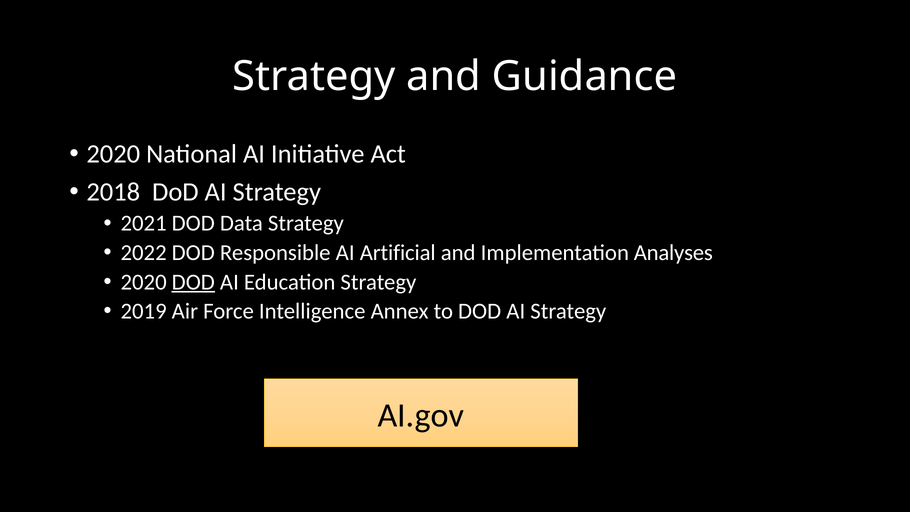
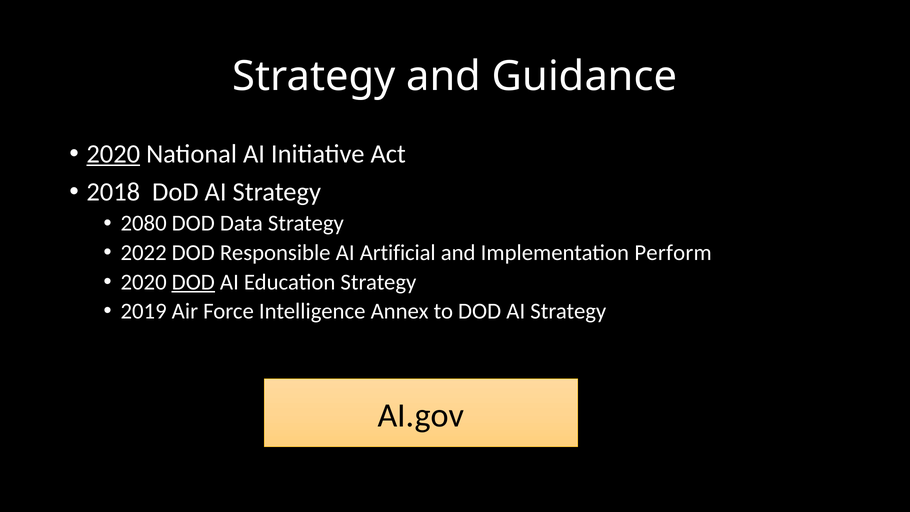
2020 underline: none -> present (113, 154)
2021: 2021 -> 2080 (144, 223)
Analyses: Analyses -> Perform (673, 253)
